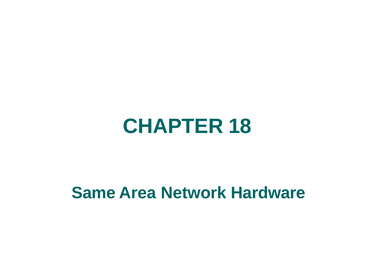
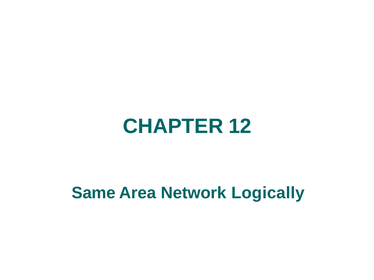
18: 18 -> 12 (240, 126)
Hardware: Hardware -> Logically (268, 193)
